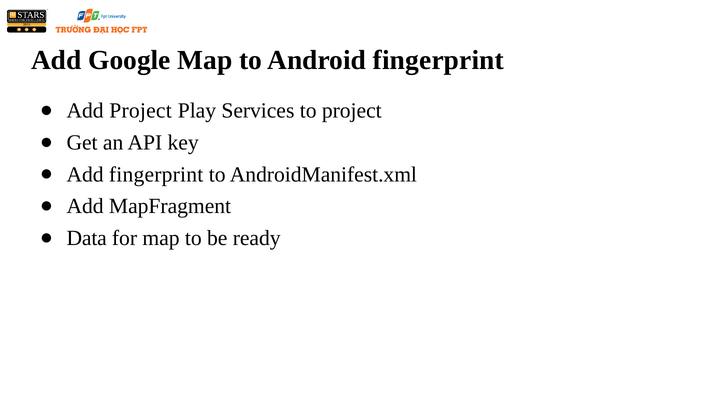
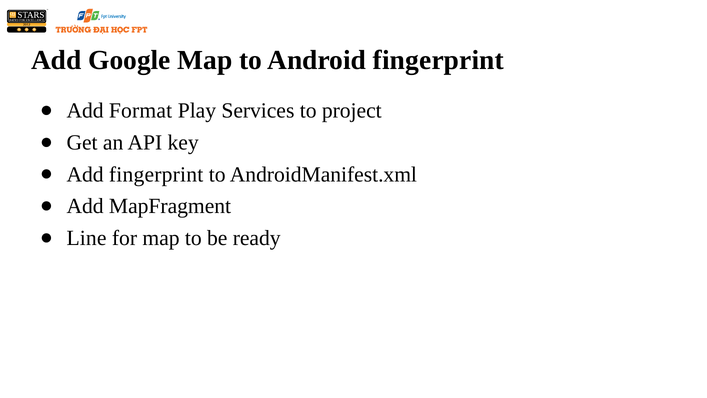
Add Project: Project -> Format (141, 111)
Data: Data -> Line (87, 238)
